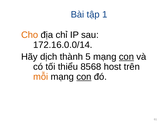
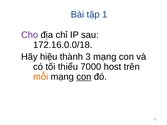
Cho colour: orange -> purple (30, 35)
172.16.0.0/14: 172.16.0.0/14 -> 172.16.0.0/18 (63, 45)
dịch: dịch -> hiệu (49, 57)
5: 5 -> 3 (88, 57)
con underline: present -> none (126, 57)
8568: 8568 -> 7000 (91, 67)
